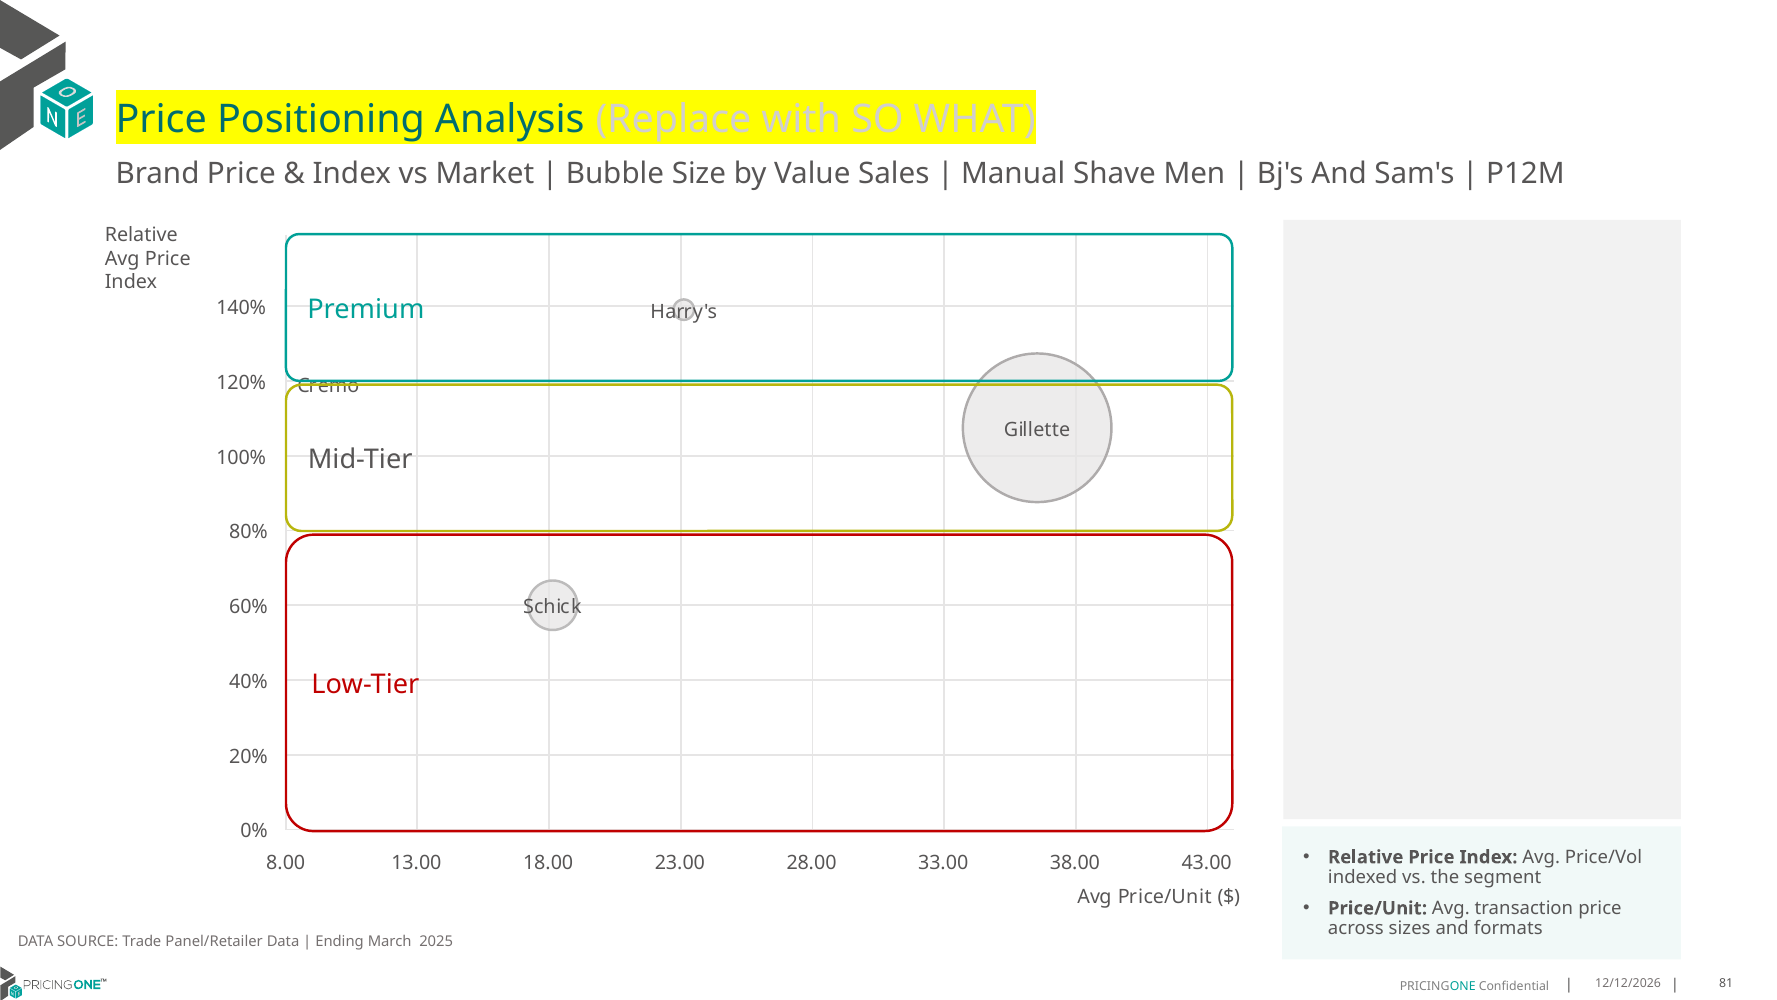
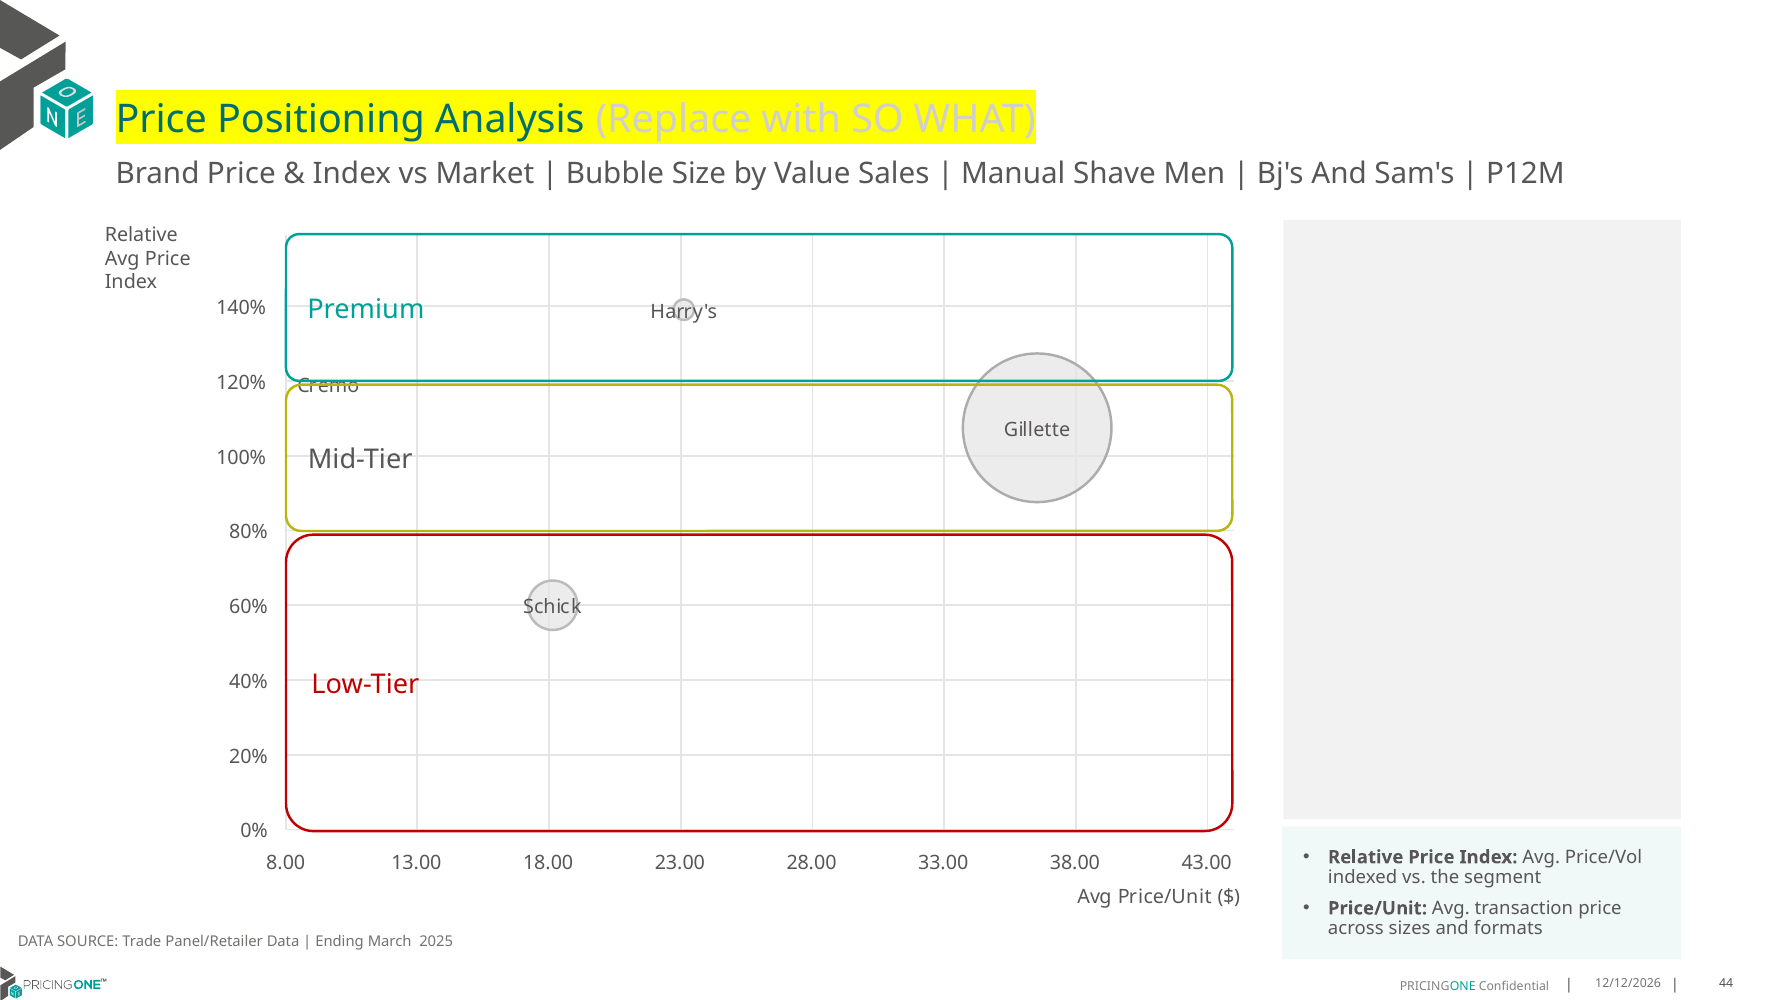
81: 81 -> 44 (1726, 983)
